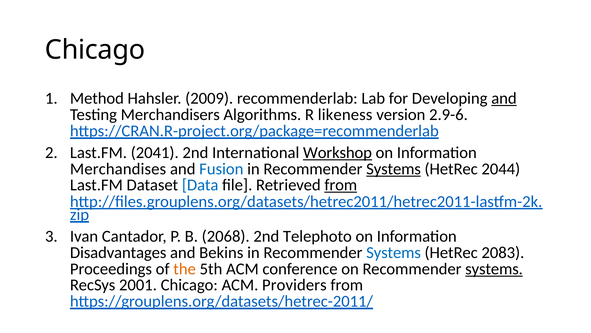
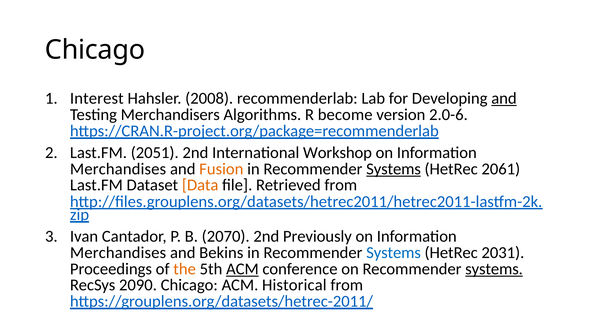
Method: Method -> Interest (97, 98)
2009: 2009 -> 2008 (209, 98)
likeness: likeness -> become (345, 114)
2.9-6: 2.9-6 -> 2.0-6 (448, 114)
2041: 2041 -> 2051 (155, 152)
Workshop underline: present -> none (338, 152)
Fusion colour: blue -> orange (221, 169)
2044: 2044 -> 2061 (501, 169)
Data colour: blue -> orange (200, 185)
from underline: present -> none (341, 185)
2068: 2068 -> 2070 (226, 236)
Telephoto: Telephoto -> Previously (317, 236)
Disadvantages: Disadvantages -> Merchandises (118, 252)
2083: 2083 -> 2031 (503, 252)
ACM underline: none -> present (242, 268)
2001: 2001 -> 2090 (138, 285)
Providers: Providers -> Historical (294, 285)
